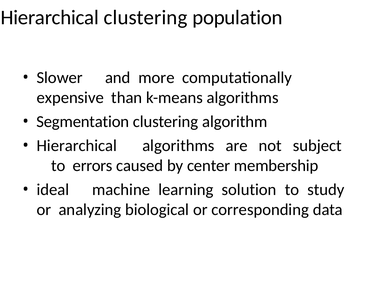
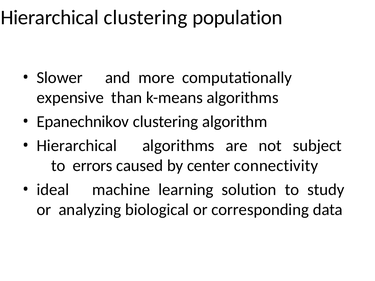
Segmentation: Segmentation -> Epanechnikov (83, 122)
membership: membership -> connectivity (276, 166)
